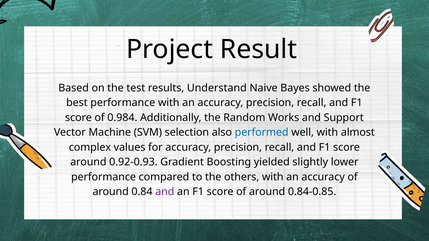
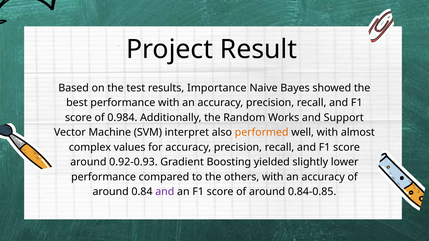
Understand: Understand -> Importance (217, 88)
selection: selection -> interpret (187, 133)
performed colour: blue -> orange (262, 133)
